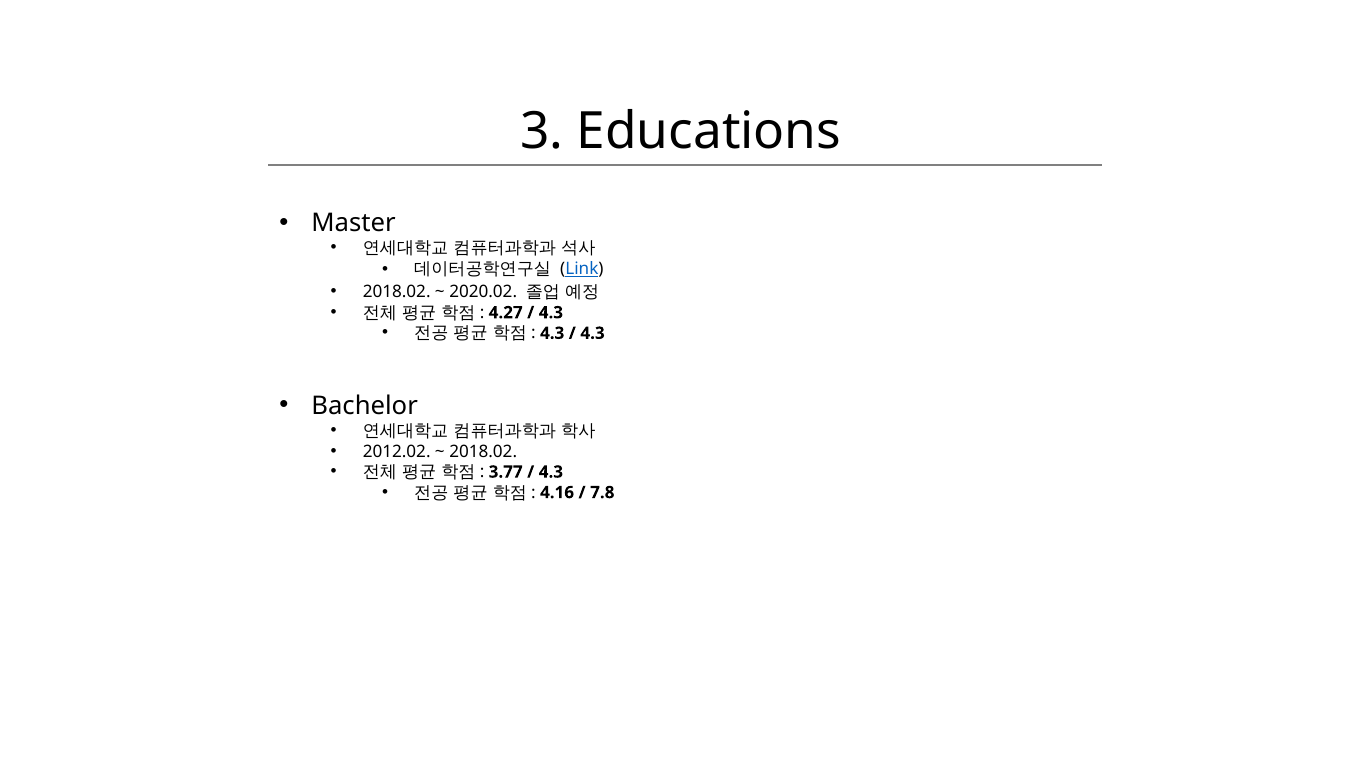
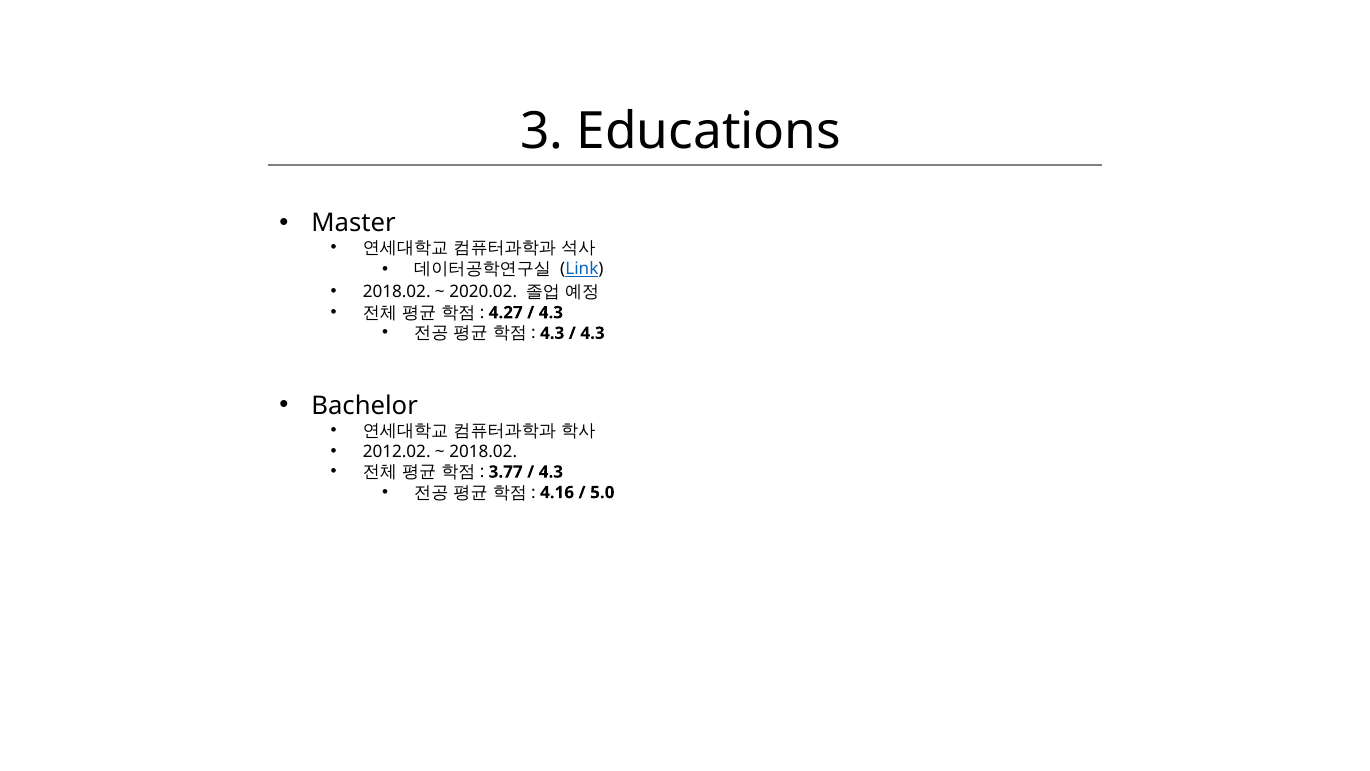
7.8: 7.8 -> 5.0 (602, 492)
